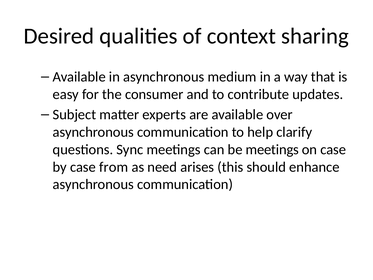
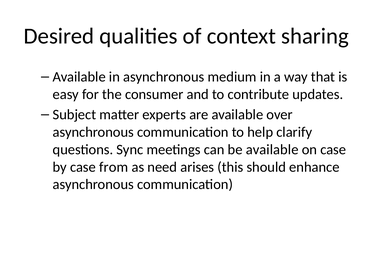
be meetings: meetings -> available (272, 149)
